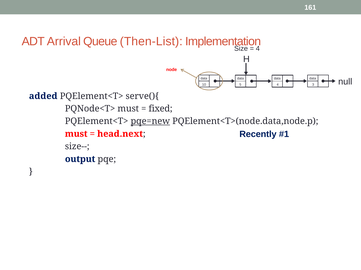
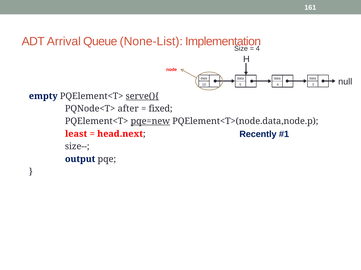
Then-List: Then-List -> None-List (151, 41)
added: added -> empty (43, 96)
serve(){ underline: none -> present (142, 96)
PQNode<T> must: must -> after (128, 109)
must: must -> least (76, 134)
